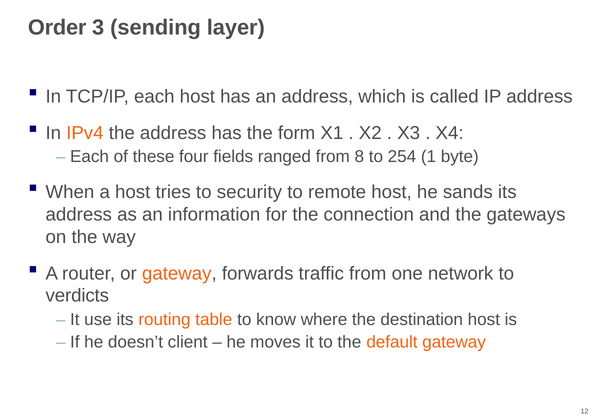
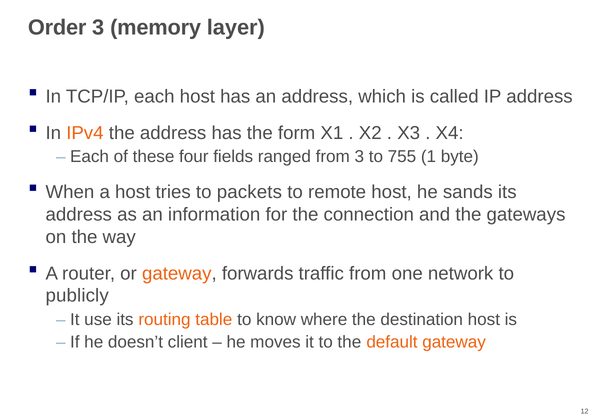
sending: sending -> memory (156, 27)
from 8: 8 -> 3 (359, 157)
254: 254 -> 755 (402, 157)
security: security -> packets (249, 192)
verdicts: verdicts -> publicly (77, 296)
